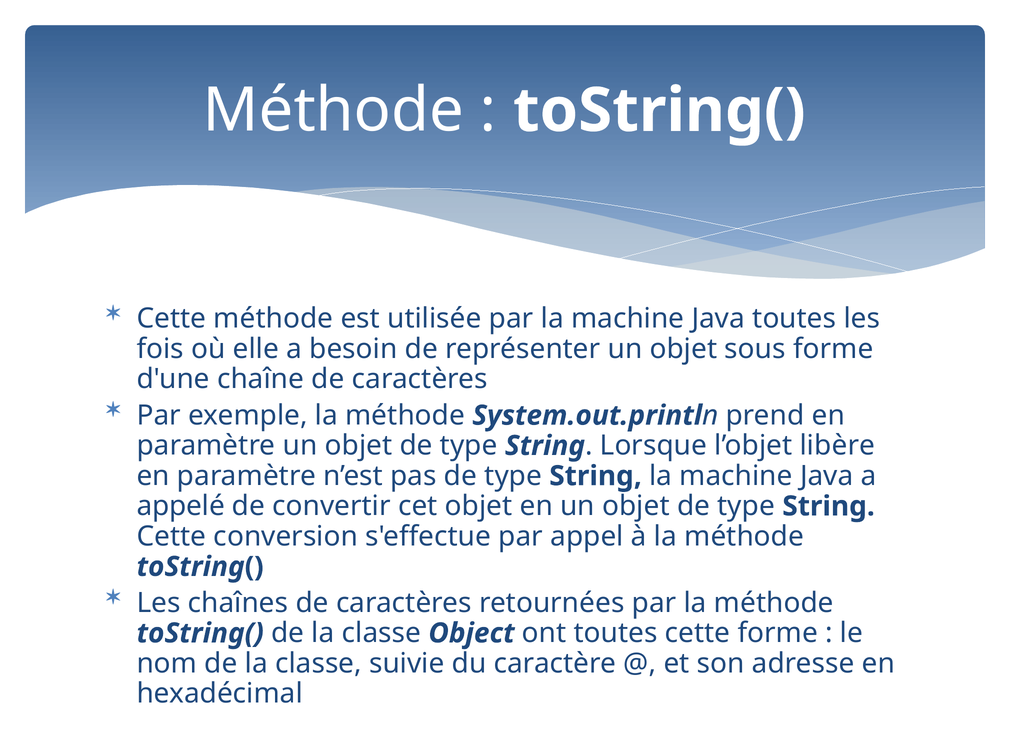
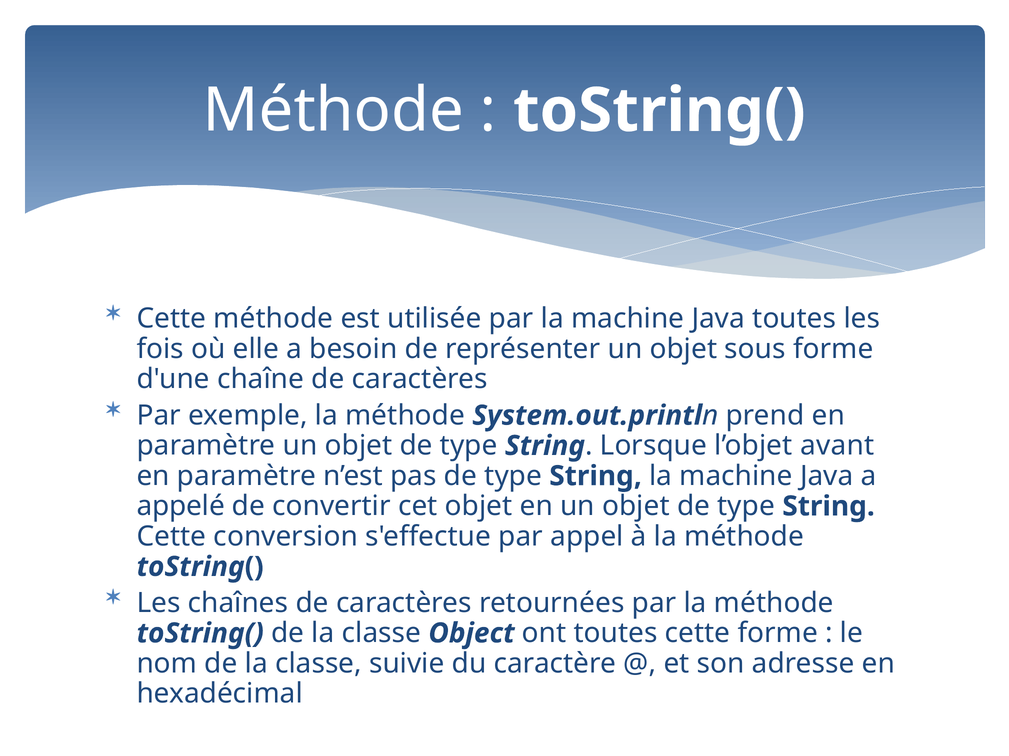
libère: libère -> avant (837, 446)
